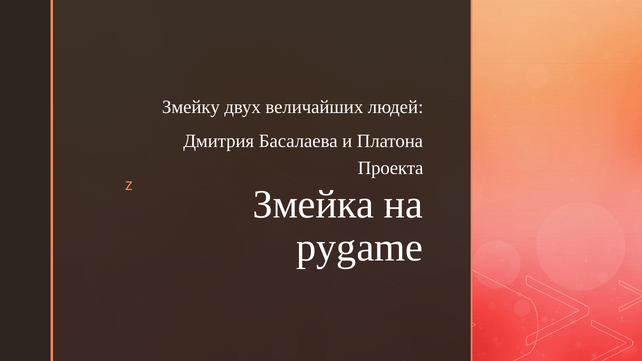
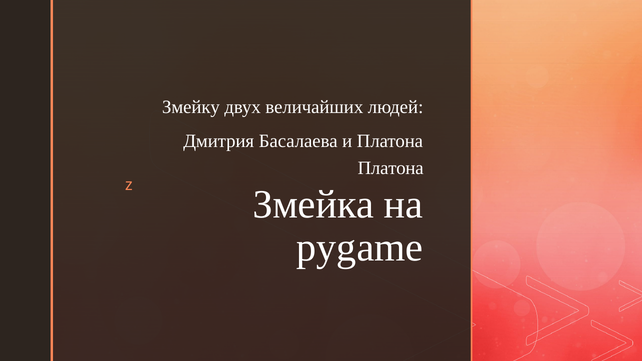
Проекта: Проекта -> Платона (391, 168)
